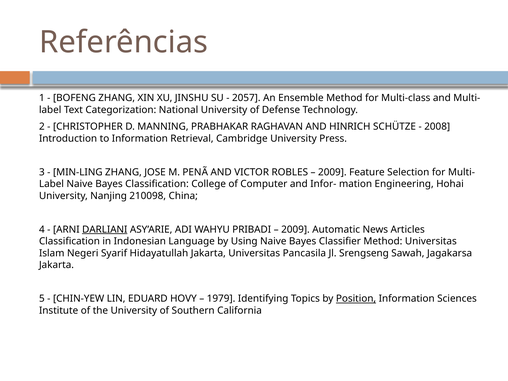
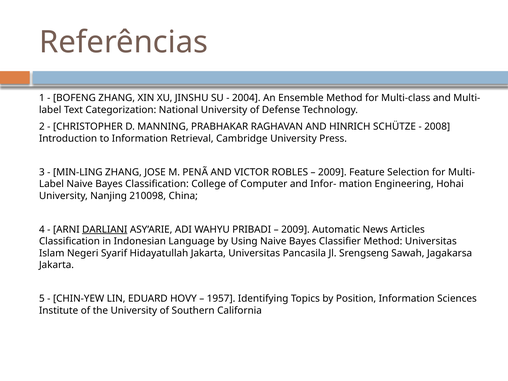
2057: 2057 -> 2004 (246, 98)
1979: 1979 -> 1957 (221, 299)
Position underline: present -> none (356, 299)
